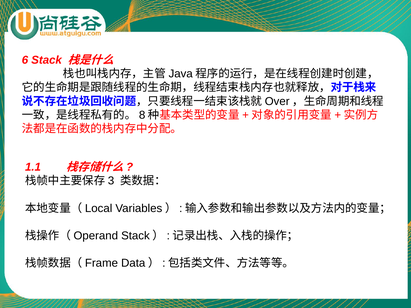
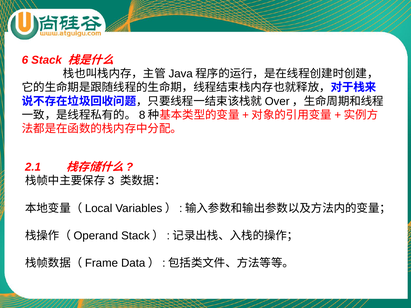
1.1: 1.1 -> 2.1 (33, 167)
